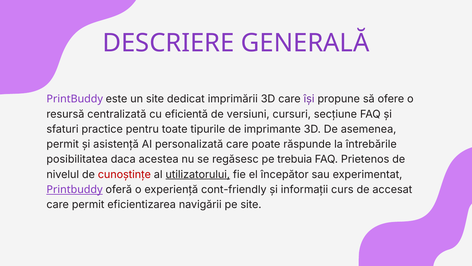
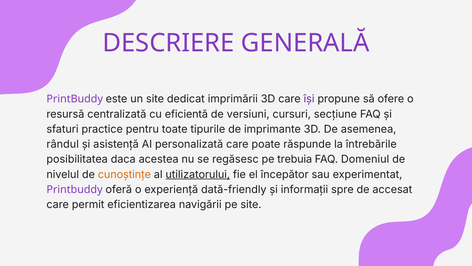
permit: permit -> rândul (63, 144)
Prietenos: Prietenos -> Domeniul (365, 159)
cunoștințe colour: red -> orange (124, 174)
Printbuddy underline: present -> none (75, 189)
cont-friendly: cont-friendly -> dată-friendly (234, 189)
curs: curs -> spre (342, 189)
